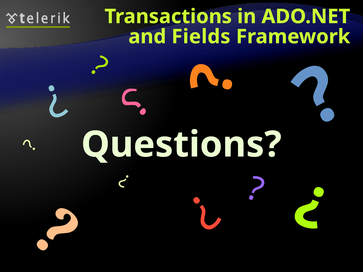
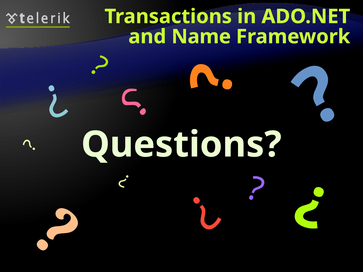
Fields: Fields -> Name (201, 37)
